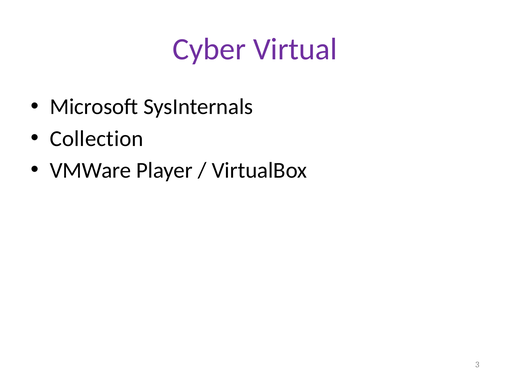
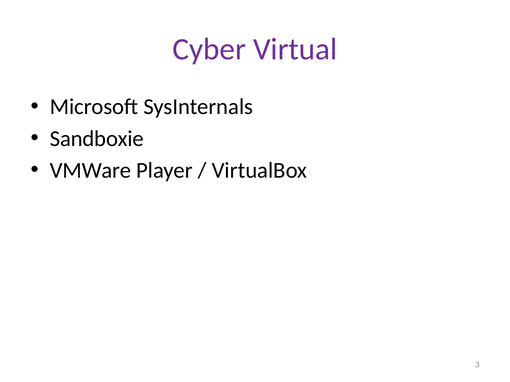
Collection: Collection -> Sandboxie (97, 139)
